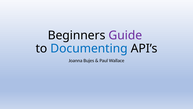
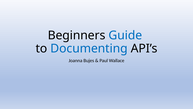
Guide colour: purple -> blue (125, 35)
